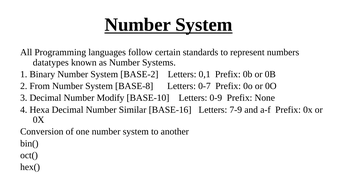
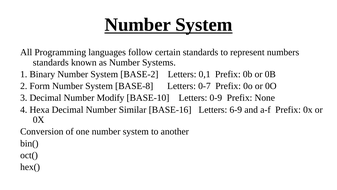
datatypes: datatypes -> standards (51, 62)
From: From -> Form (40, 86)
7-9: 7-9 -> 6-9 (236, 109)
